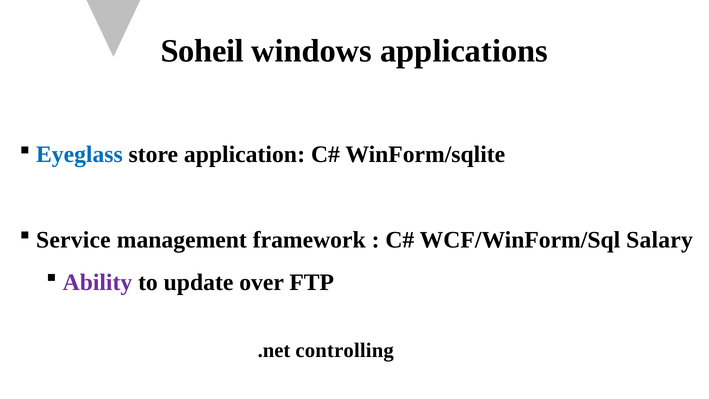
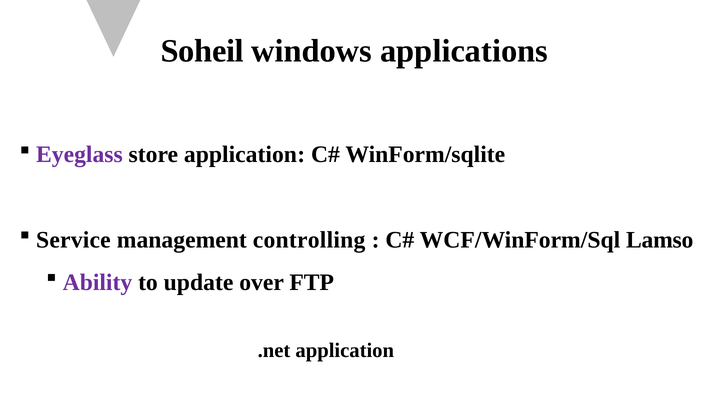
Eyeglass colour: blue -> purple (79, 155)
framework: framework -> controlling (309, 240)
Salary: Salary -> Lamso (660, 240)
.net controlling: controlling -> application (345, 350)
